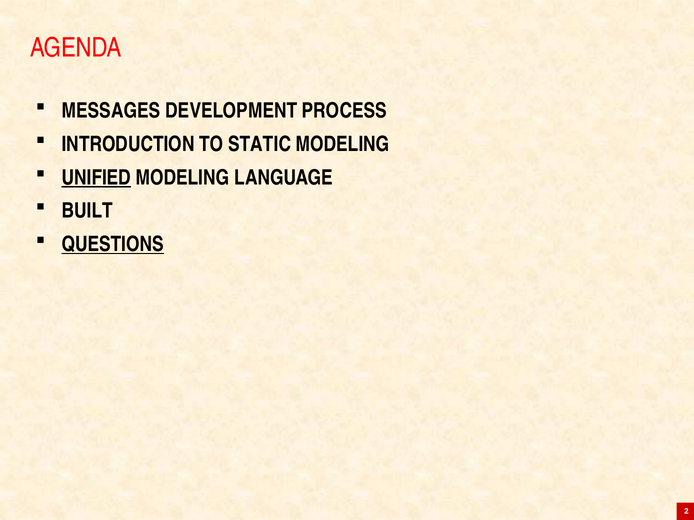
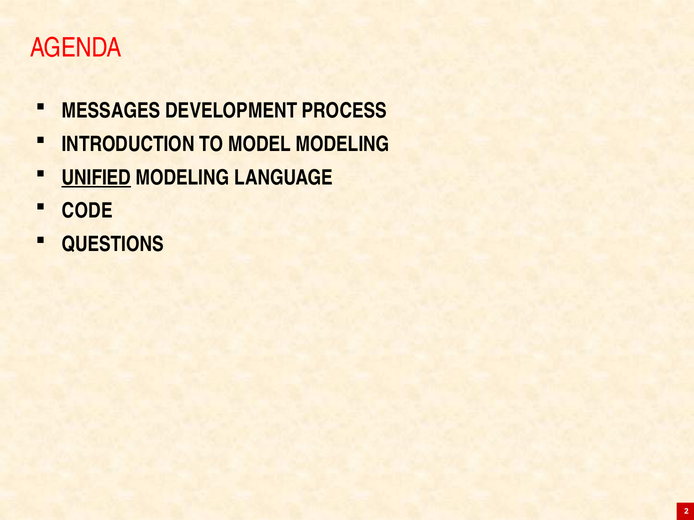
STATIC: STATIC -> MODEL (260, 144)
BUILT: BUILT -> CODE (87, 211)
QUESTIONS underline: present -> none (113, 245)
